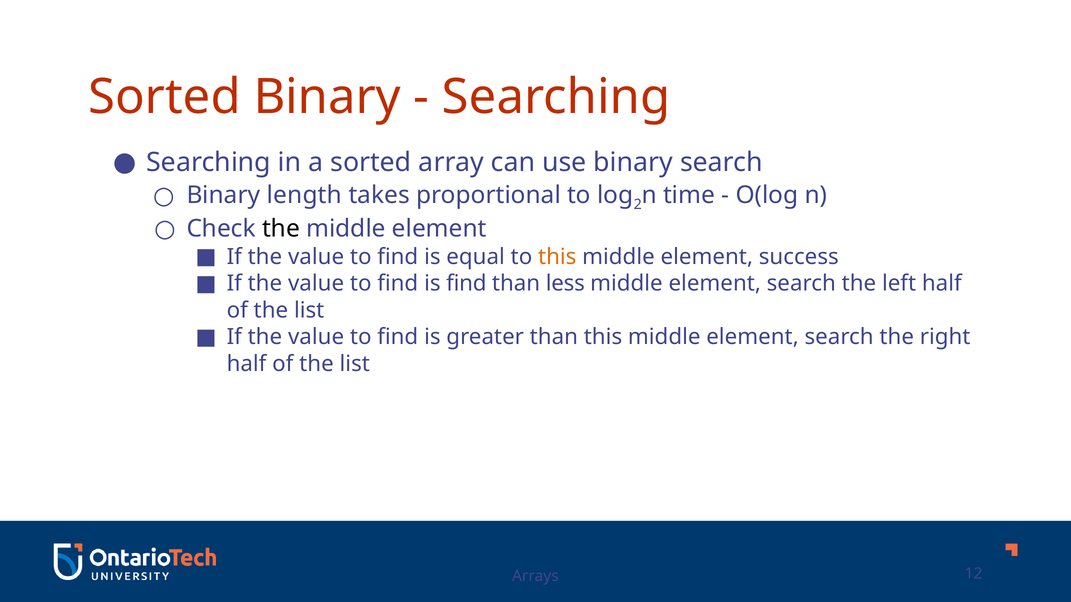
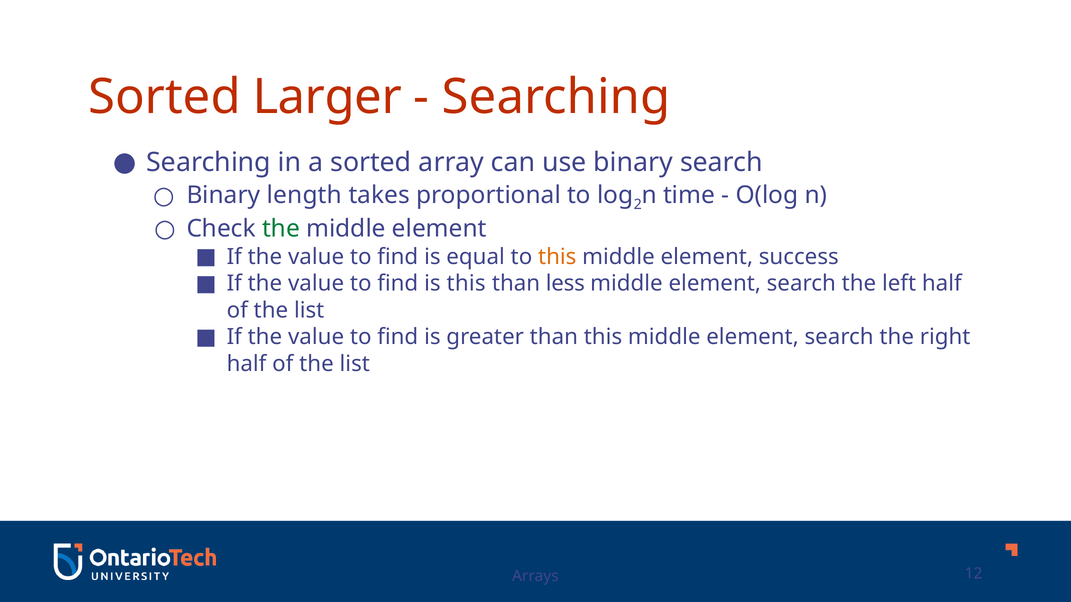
Sorted Binary: Binary -> Larger (327, 97)
the colour: black -> green (281, 229)
is find: find -> this (466, 284)
